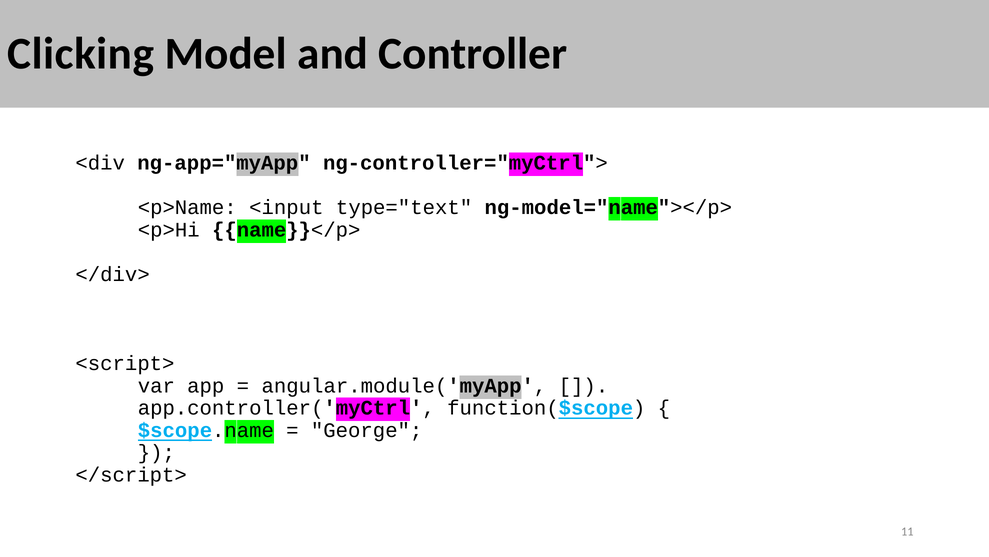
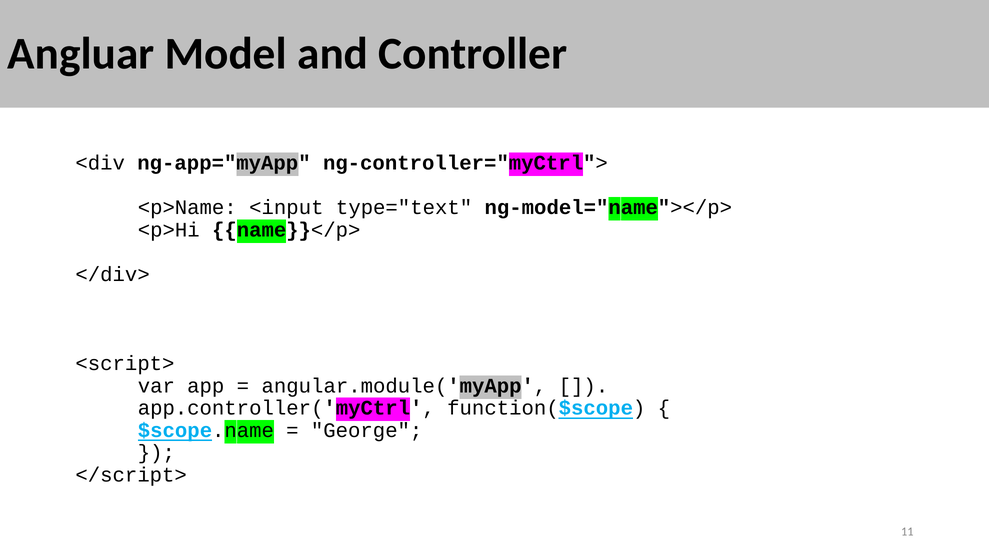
Clicking: Clicking -> Angluar (81, 53)
